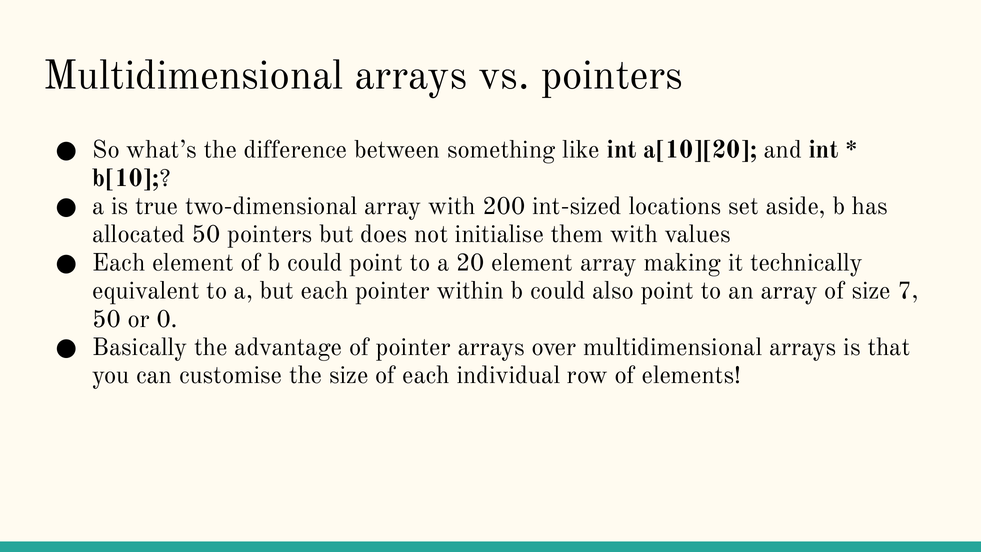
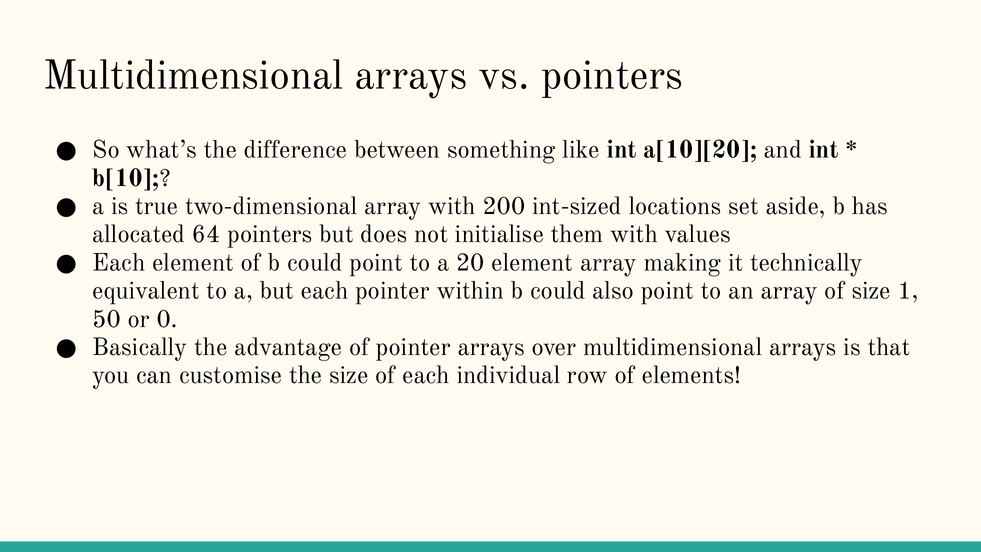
allocated 50: 50 -> 64 (206, 234)
7: 7 -> 1 (908, 291)
